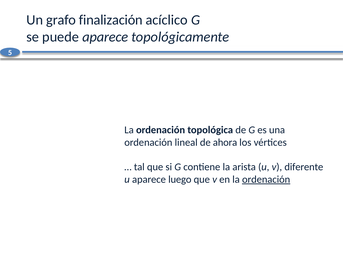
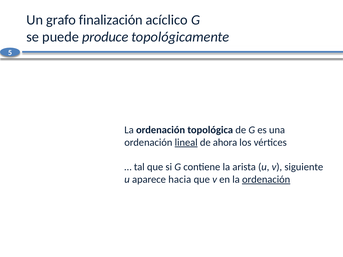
puede aparece: aparece -> produce (105, 37)
lineal underline: none -> present (186, 143)
diferente: diferente -> siguiente (304, 167)
luego: luego -> hacia (180, 180)
